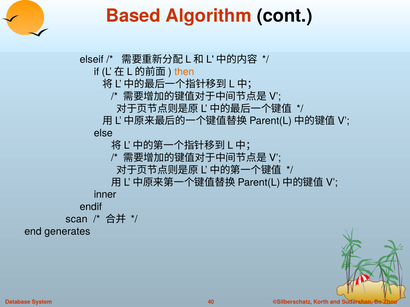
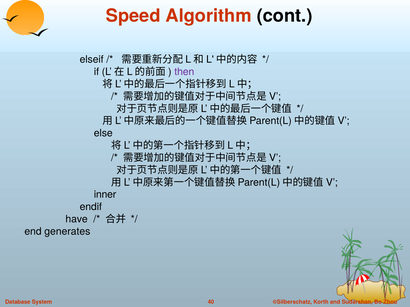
Based: Based -> Speed (133, 16)
then colour: orange -> purple (184, 72)
scan: scan -> have (77, 220)
